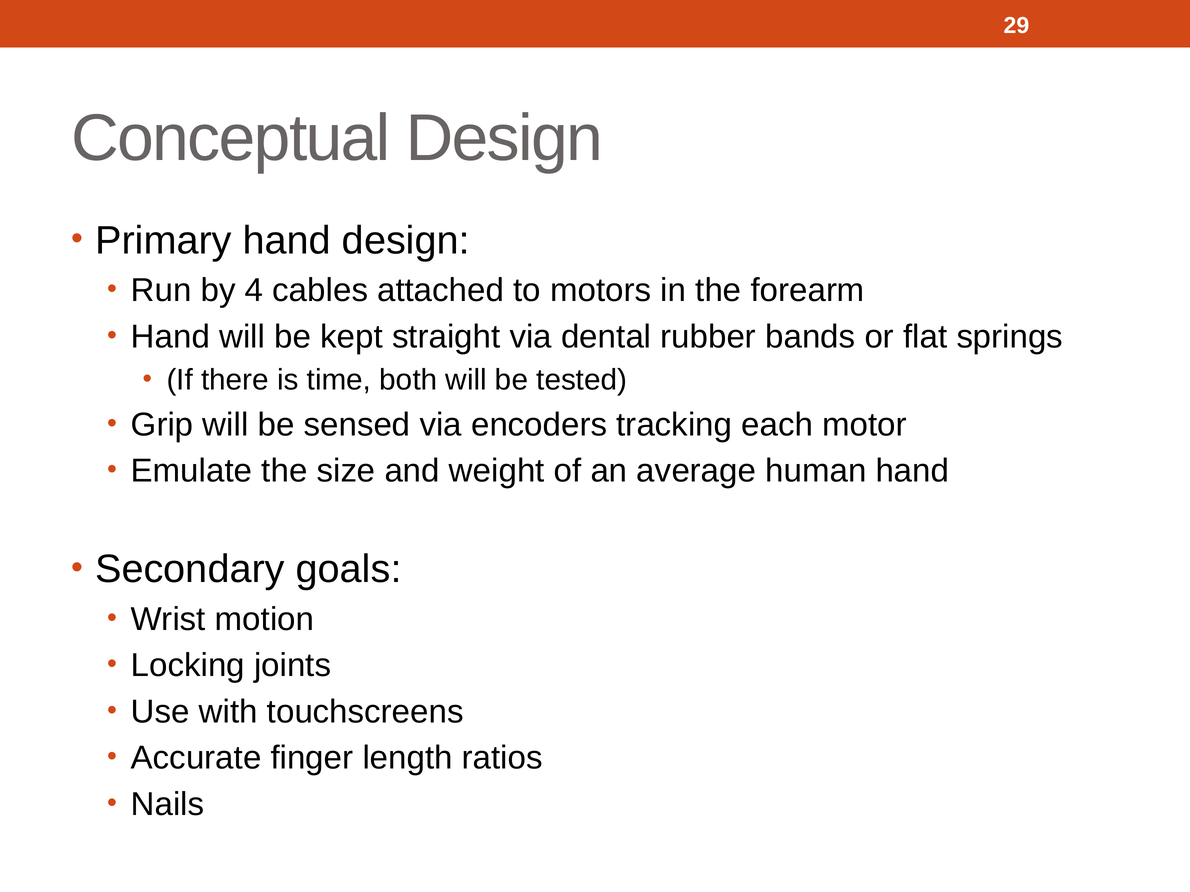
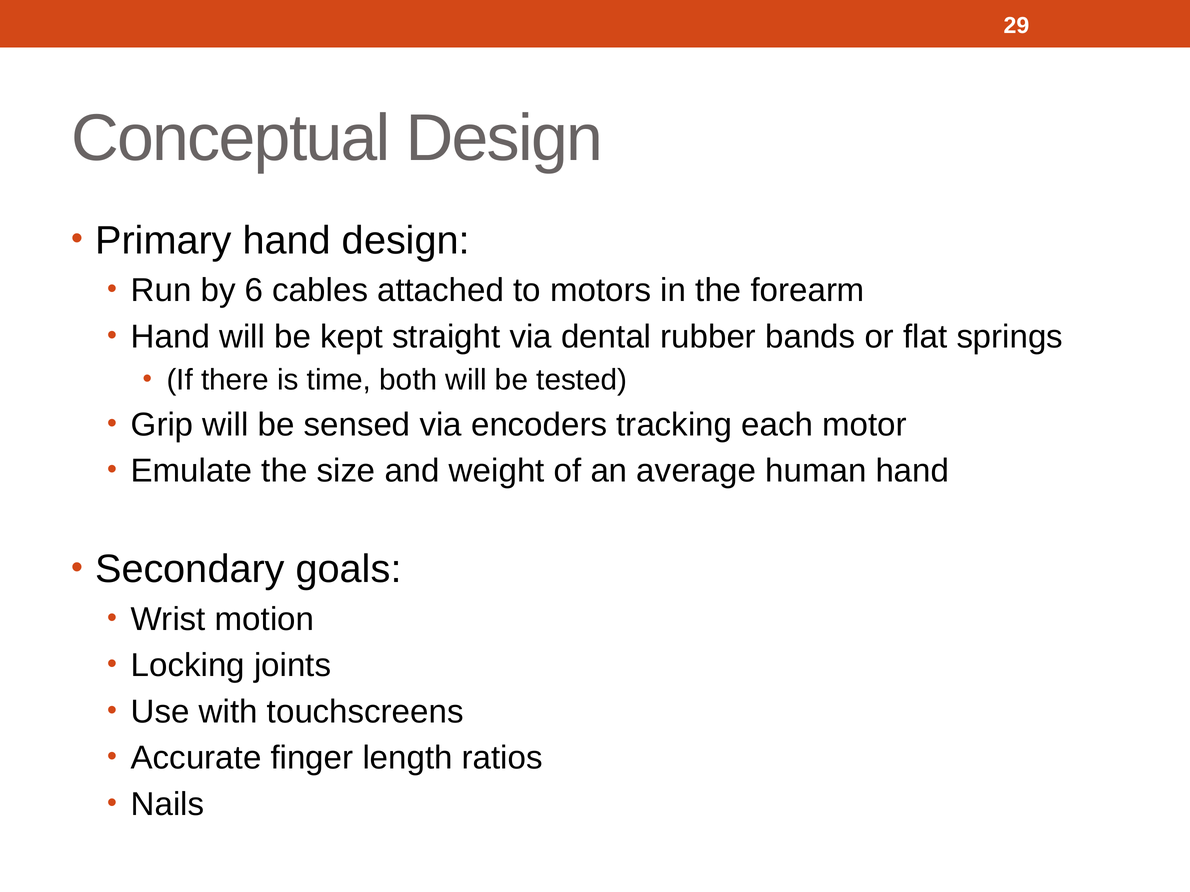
4: 4 -> 6 (254, 291)
